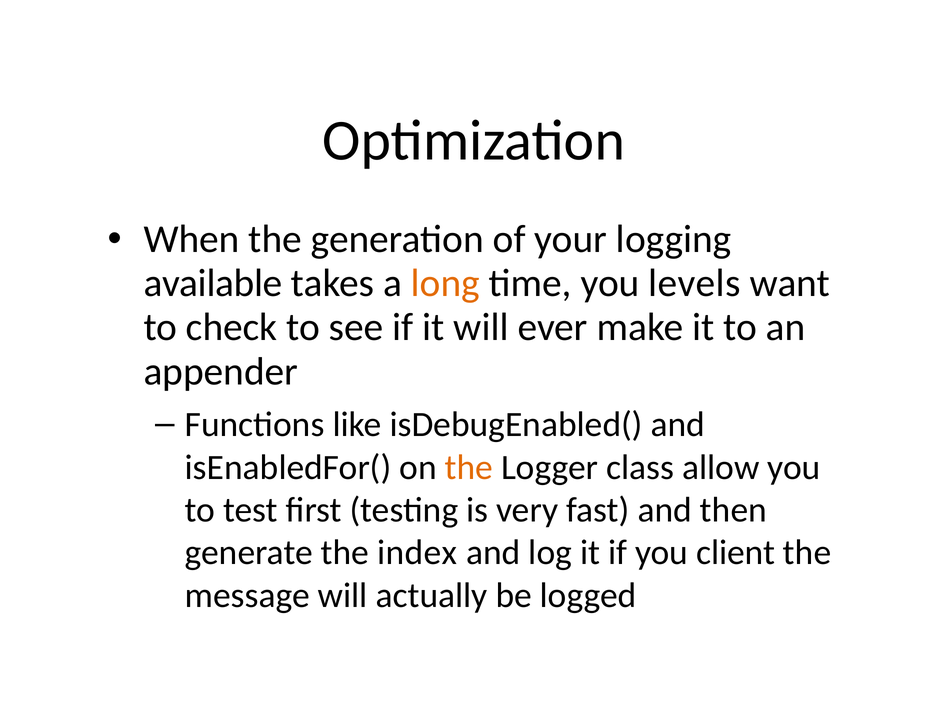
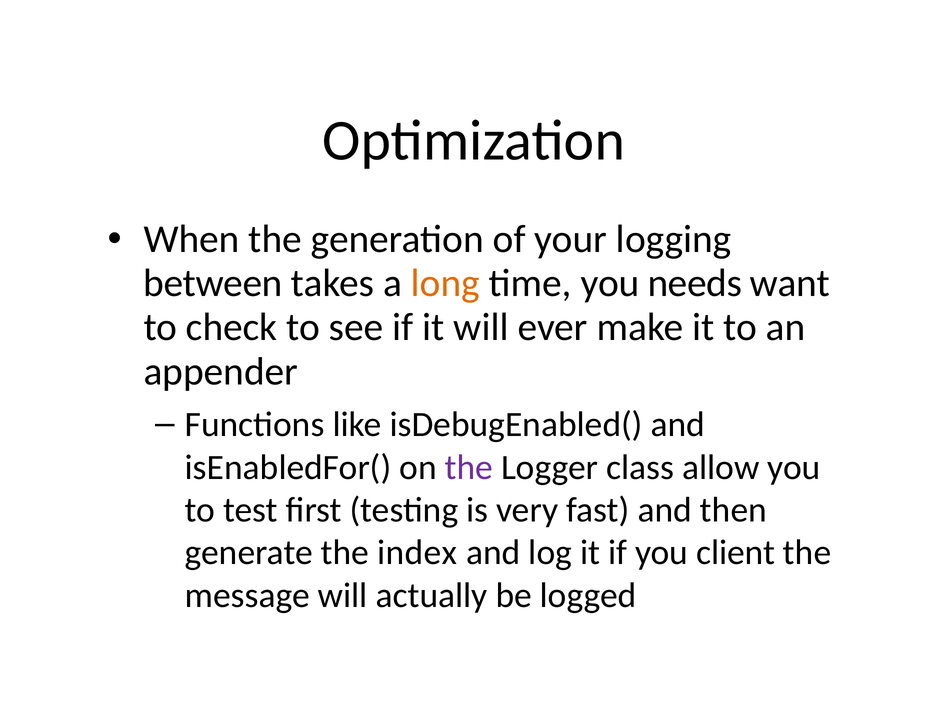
available: available -> between (213, 283)
levels: levels -> needs (695, 283)
the colour: orange -> purple (469, 467)
